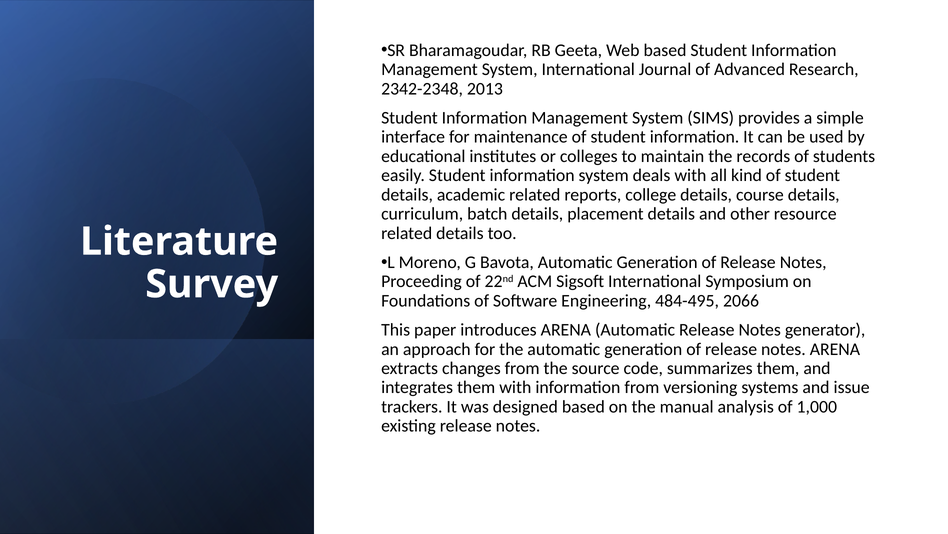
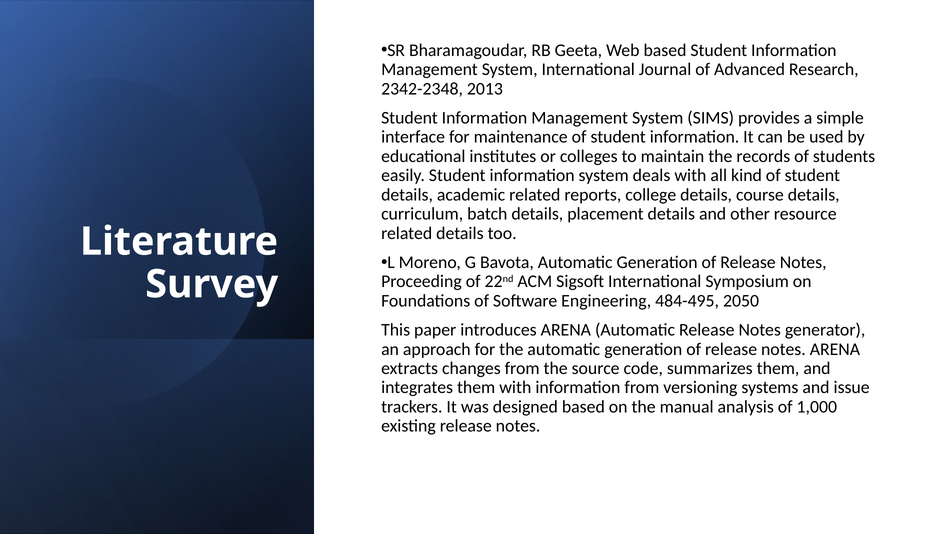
2066: 2066 -> 2050 (741, 300)
